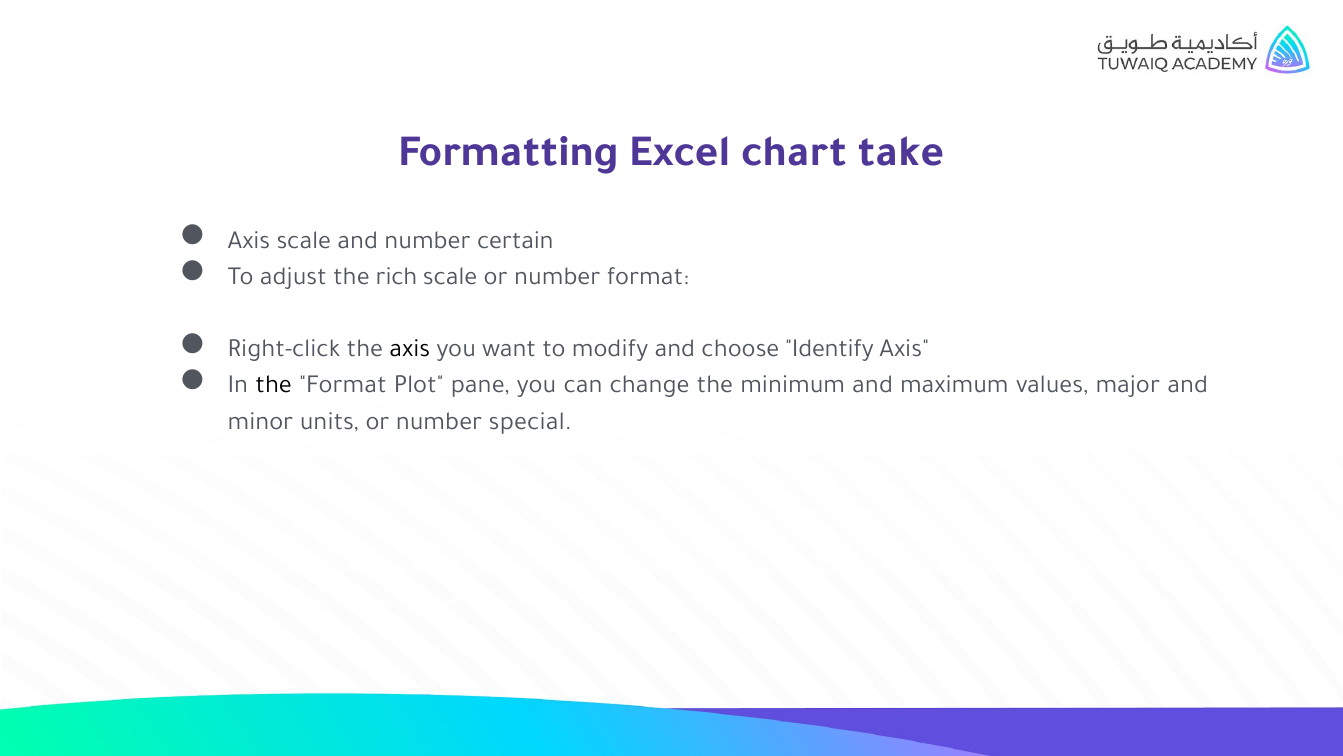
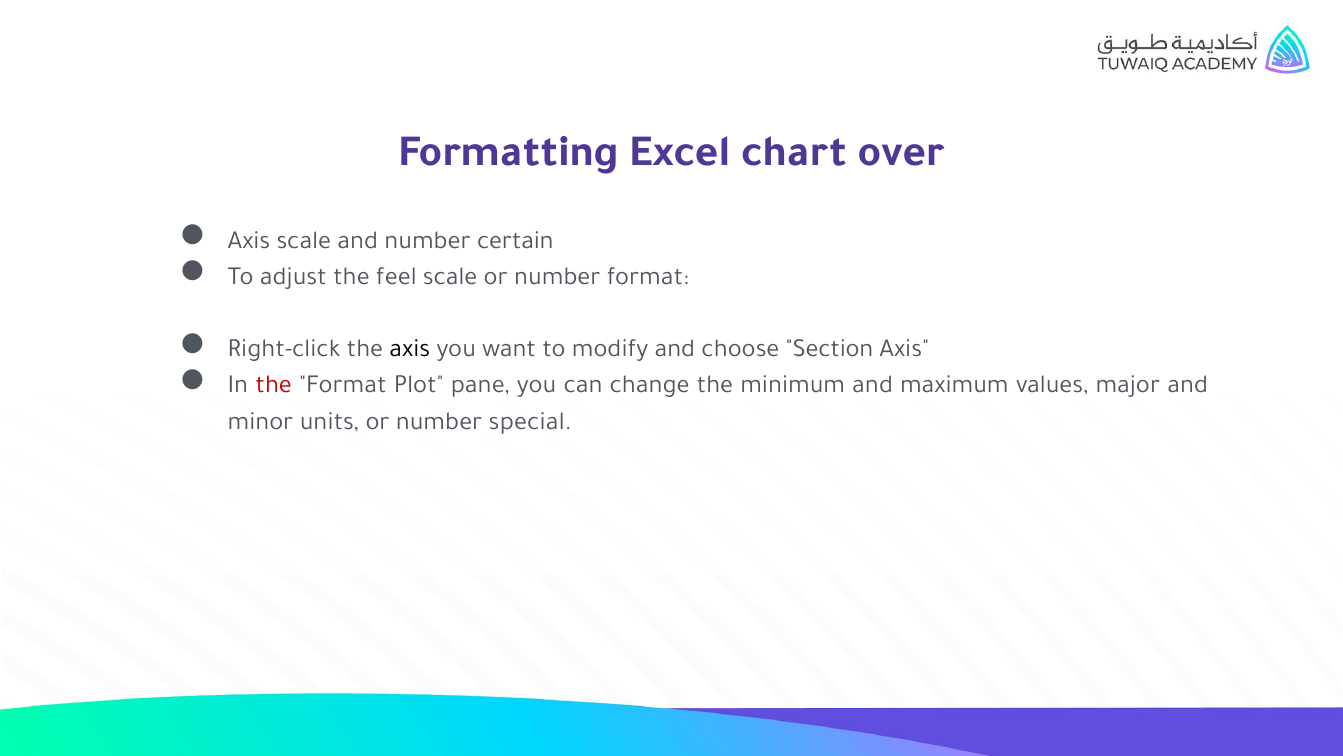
take: take -> over (901, 151)
rich: rich -> feel (396, 276)
Identify: Identify -> Section (829, 348)
the colour: black -> red (274, 384)
